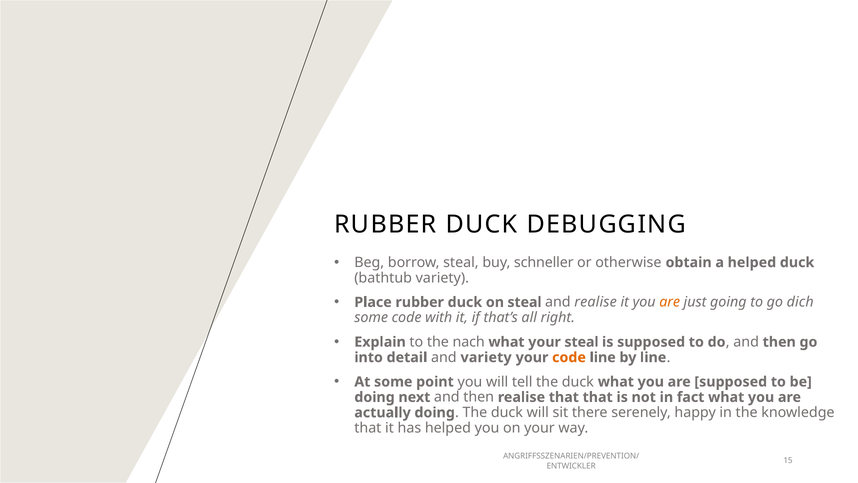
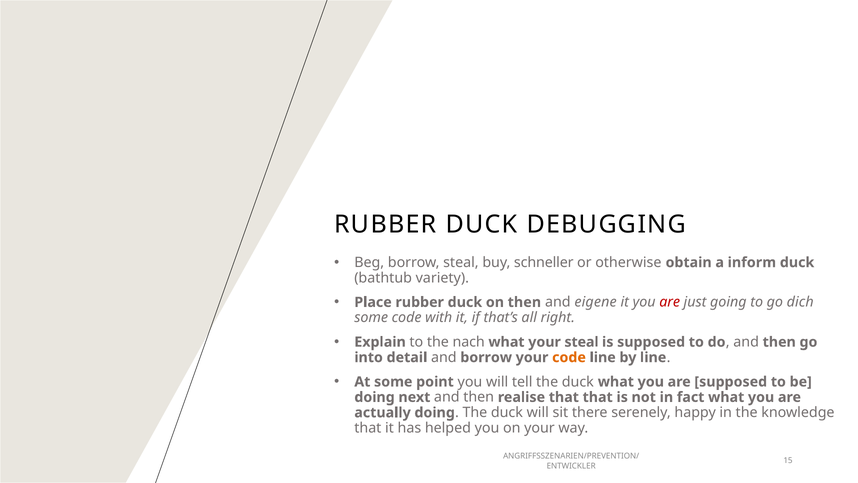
a helped: helped -> inform (752, 262)
on steal: steal -> then (524, 302)
and realise: realise -> eigene (596, 302)
are colour: orange -> red (670, 302)
and variety: variety -> borrow (486, 357)
